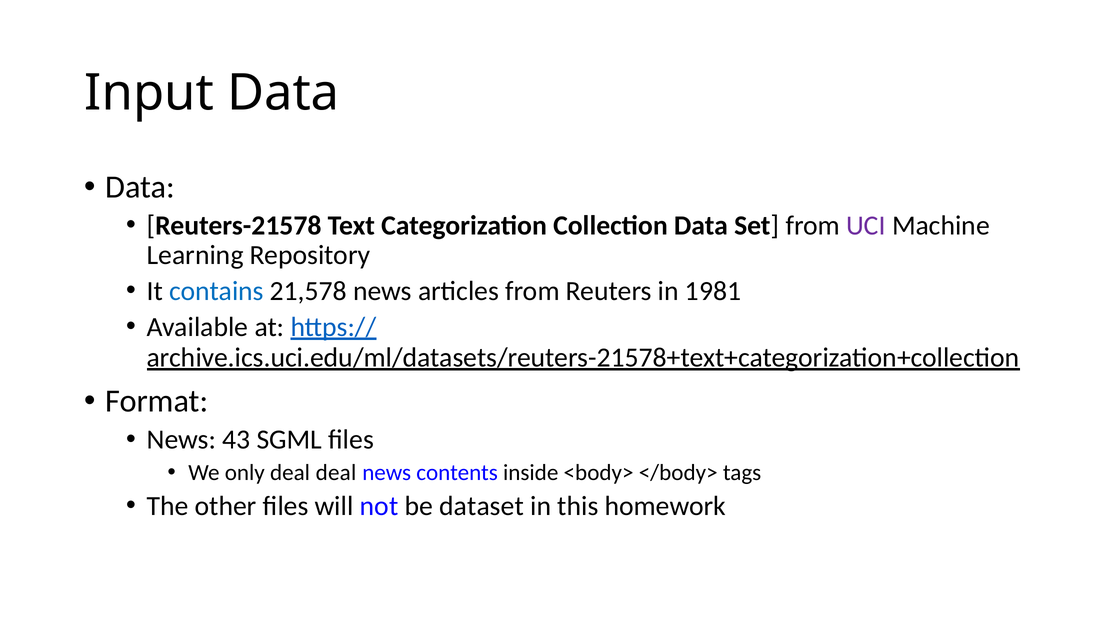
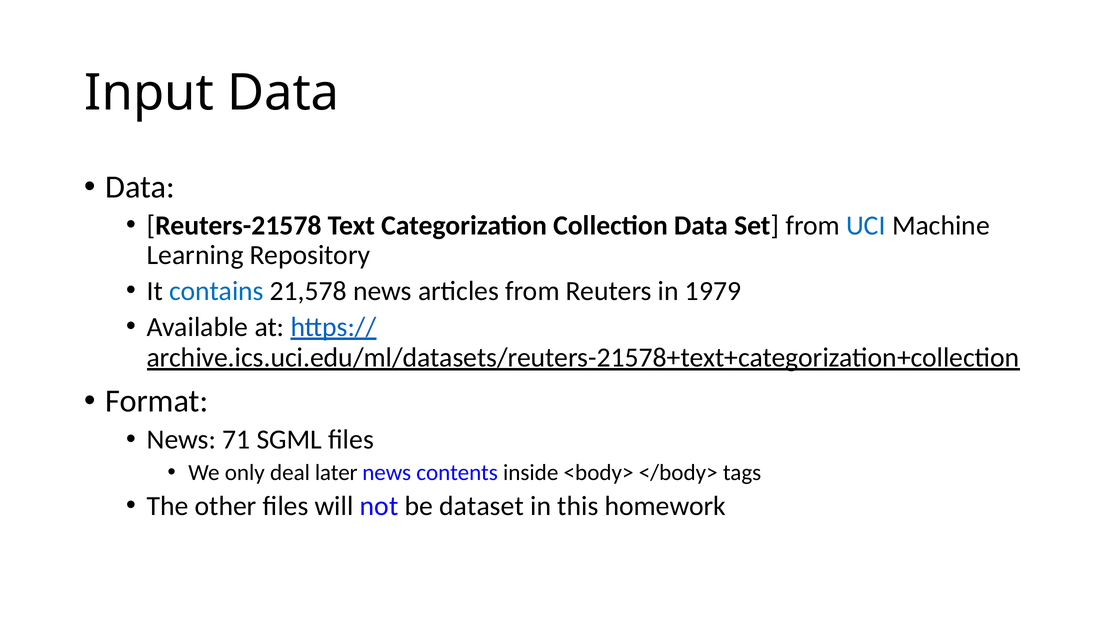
UCI colour: purple -> blue (866, 225)
1981: 1981 -> 1979 (713, 291)
43: 43 -> 71 (236, 440)
deal deal: deal -> later (336, 473)
